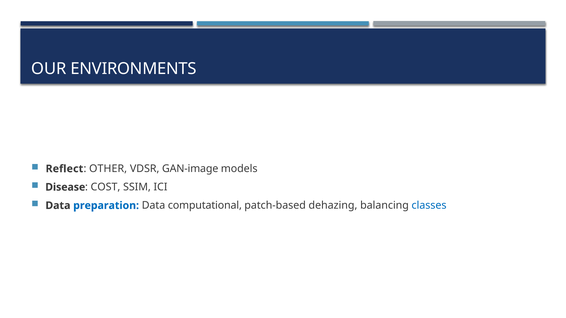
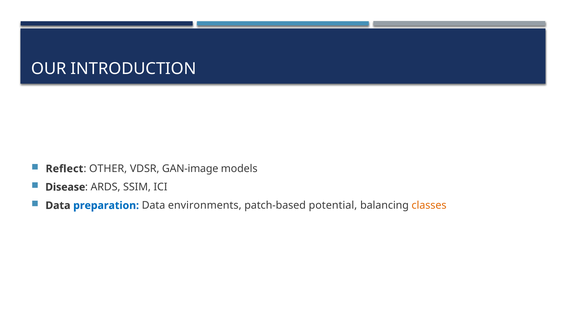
ENVIRONMENTS: ENVIRONMENTS -> INTRODUCTION (134, 69)
COST: COST -> ARDS (105, 187)
computational: computational -> environments (205, 206)
dehazing: dehazing -> potential (333, 206)
classes colour: blue -> orange (429, 206)
